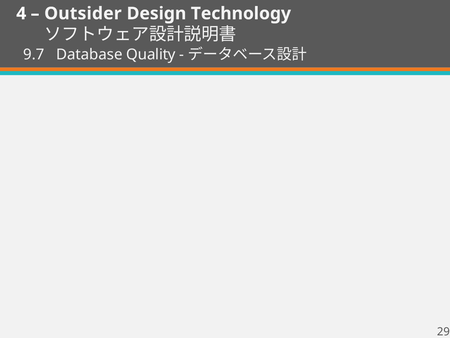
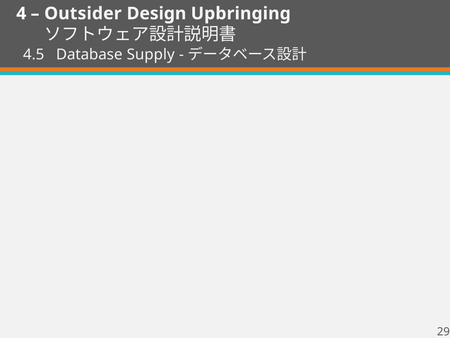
Technology: Technology -> Upbringing (241, 13)
9.7: 9.7 -> 4.5 (34, 54)
Quality: Quality -> Supply (151, 54)
